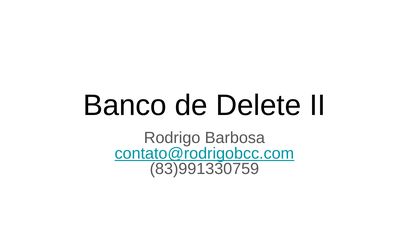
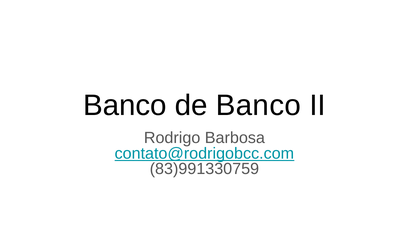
de Delete: Delete -> Banco (258, 105)
